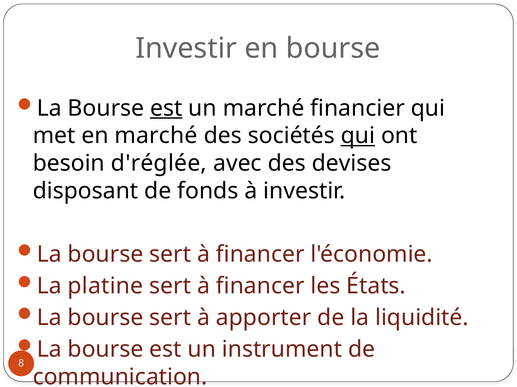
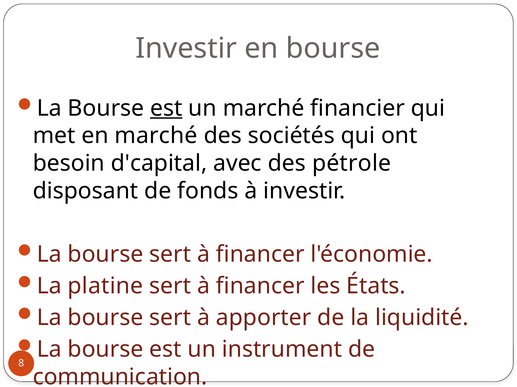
qui underline: present -> none (358, 136)
d'réglée: d'réglée -> d'capital (159, 164)
devises: devises -> pétrole (352, 164)
